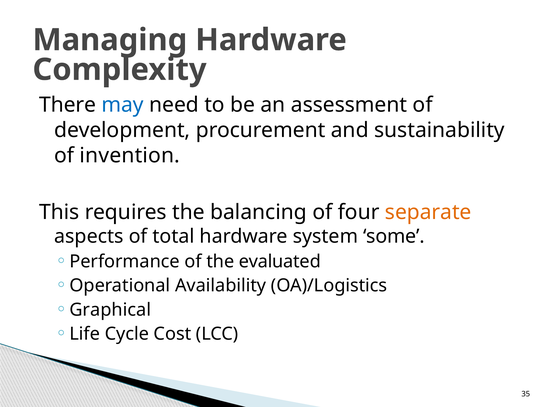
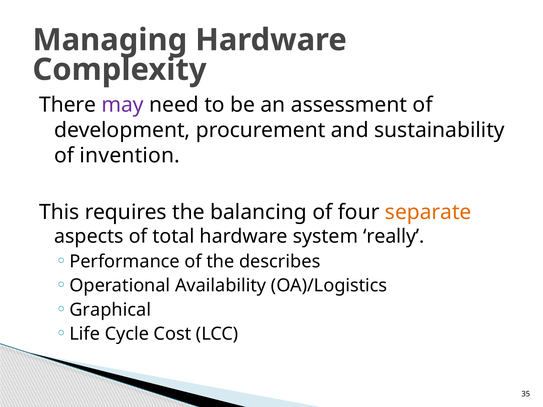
may colour: blue -> purple (123, 105)
some: some -> really (394, 237)
evaluated: evaluated -> describes (280, 262)
